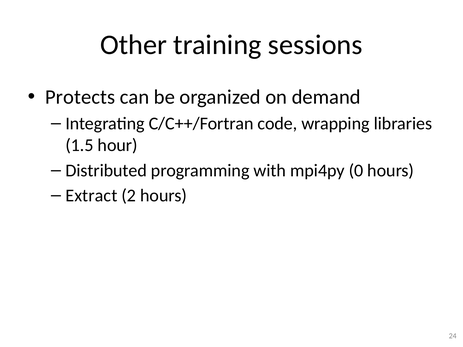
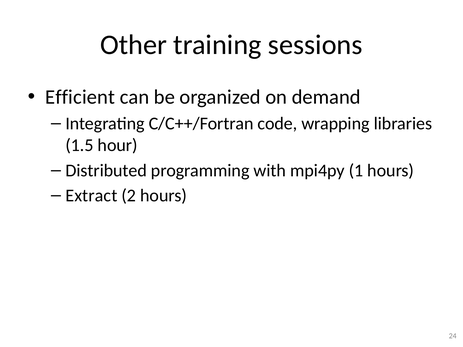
Protects: Protects -> Efficient (80, 97)
0: 0 -> 1 (356, 171)
